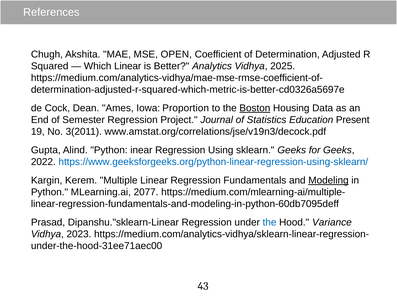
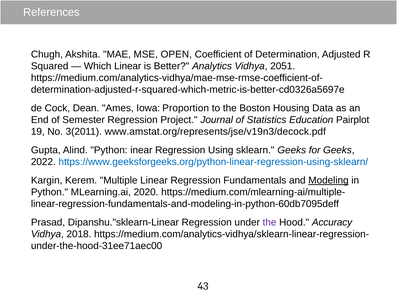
2025: 2025 -> 2051 (283, 66)
Boston underline: present -> none (255, 108)
Present: Present -> Pairplot (353, 120)
www.amstat.org/correlations/jse/v19n3/decock.pdf: www.amstat.org/correlations/jse/v19n3/decock.pdf -> www.amstat.org/represents/jse/v19n3/decock.pdf (215, 132)
2077: 2077 -> 2020 (146, 192)
the colour: blue -> purple (270, 222)
Variance: Variance -> Accuracy (332, 222)
2023: 2023 -> 2018 (79, 234)
